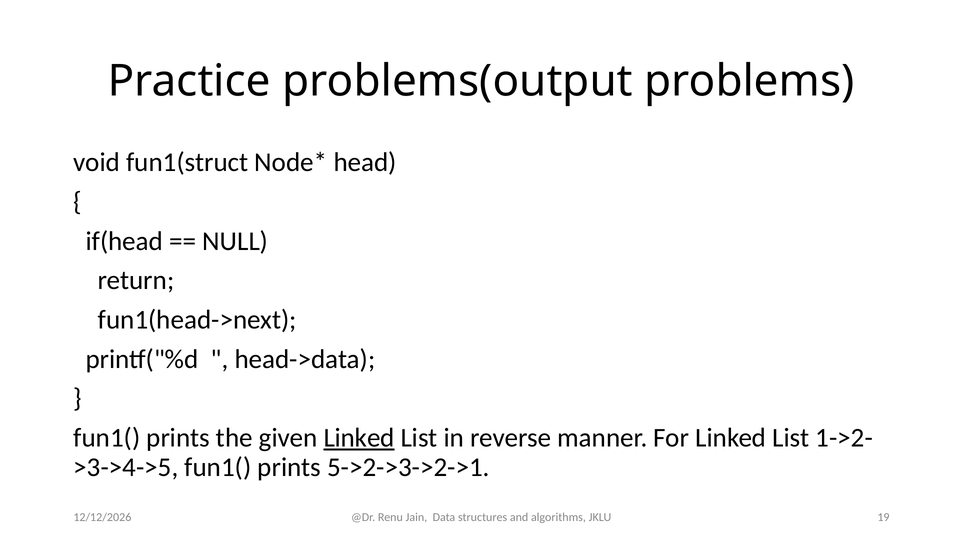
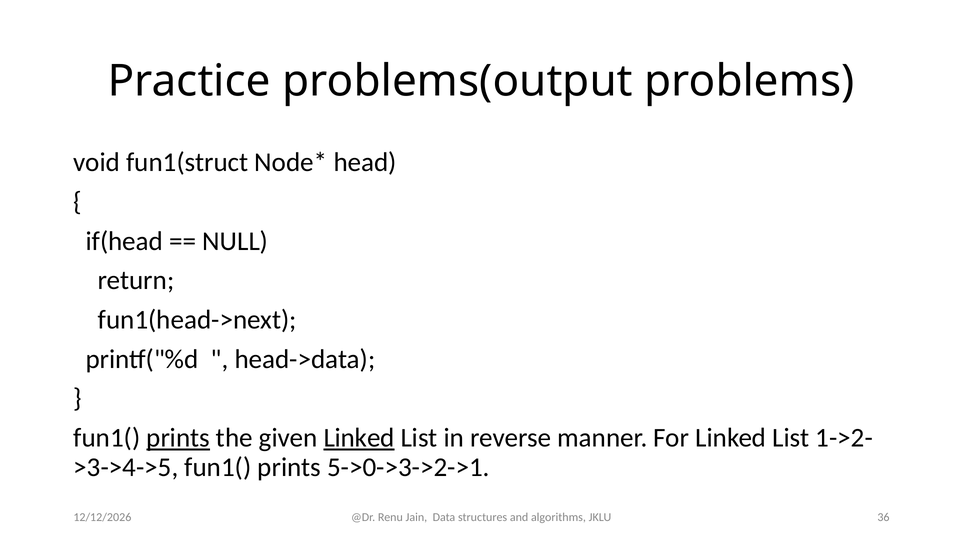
prints underline: none -> present (178, 438)
5->2->3->2->1: 5->2->3->2->1 -> 5->0->3->2->1 (408, 467)
19: 19 -> 36 (883, 517)
